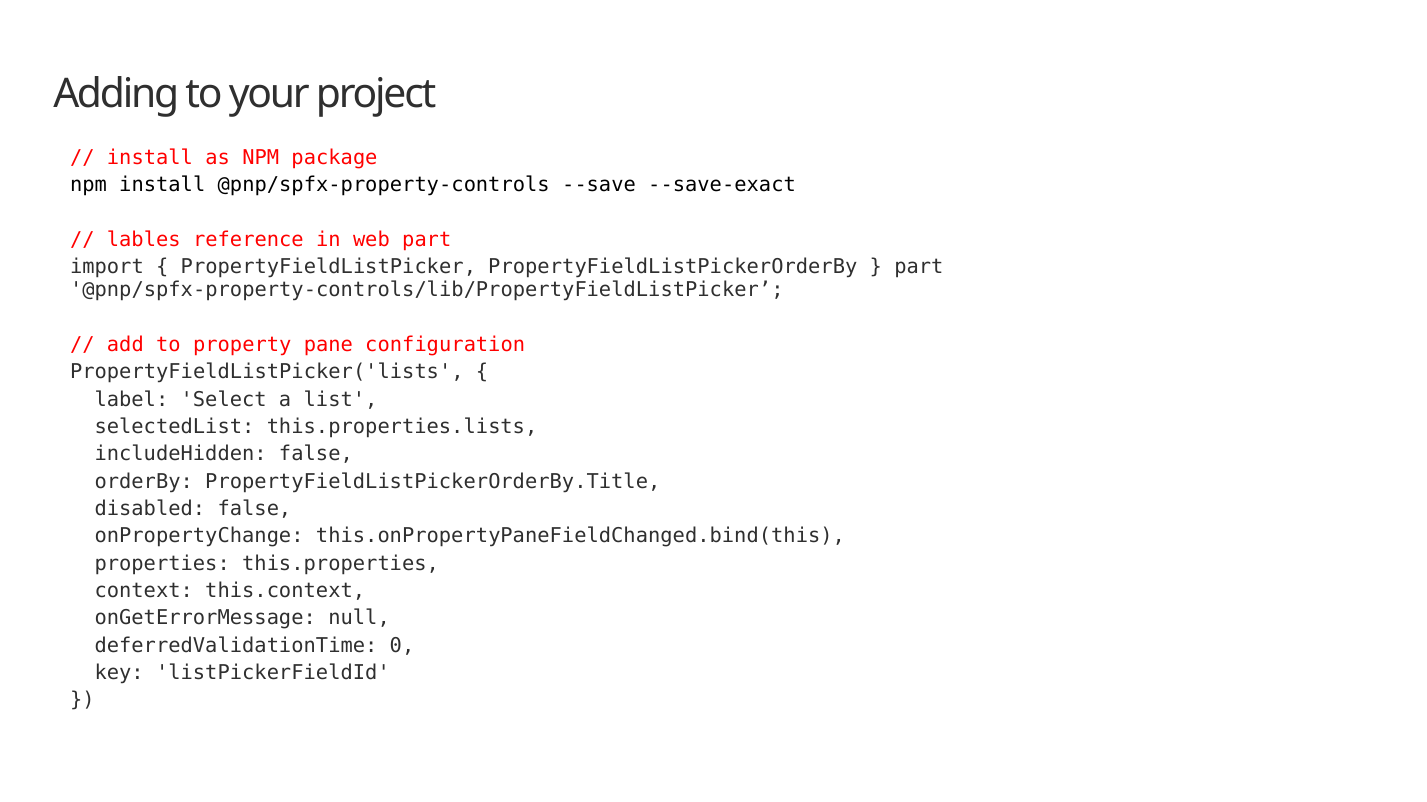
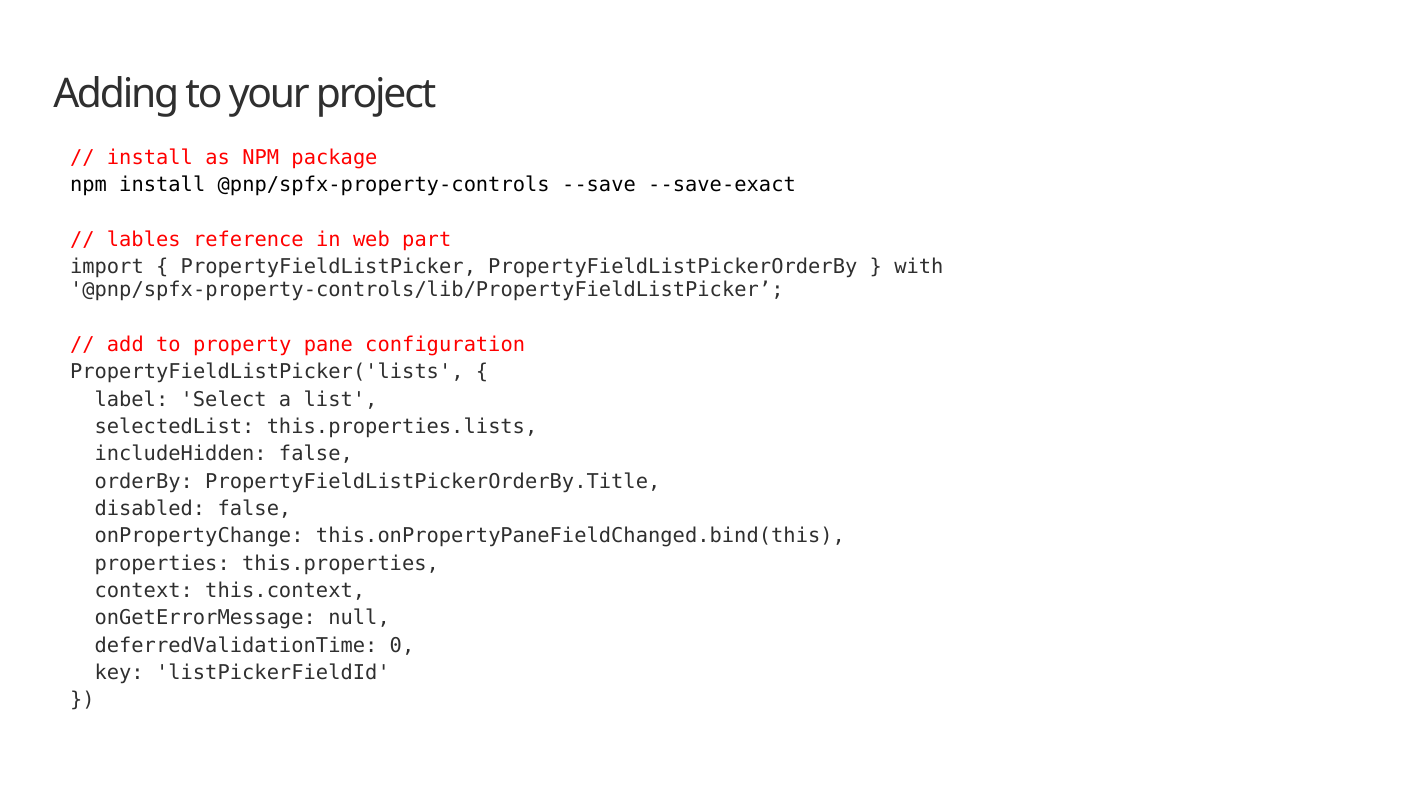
part: part -> with (919, 267)
